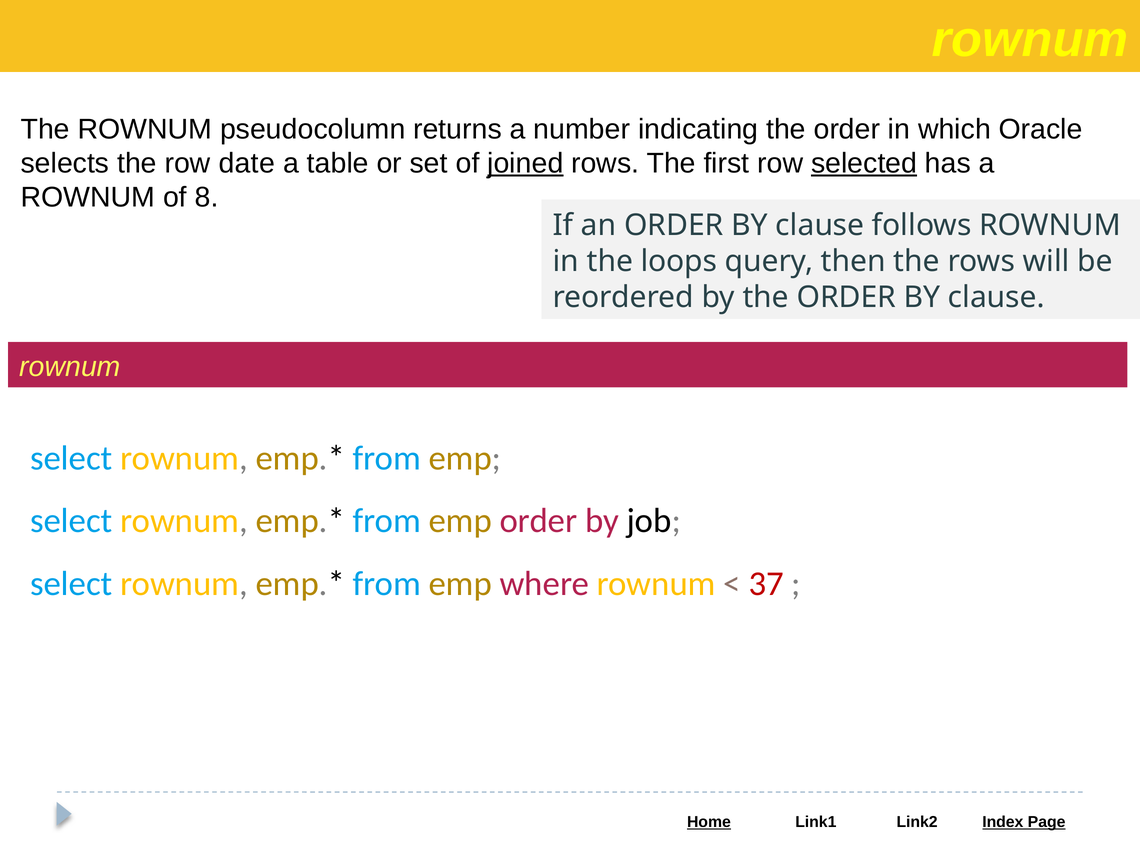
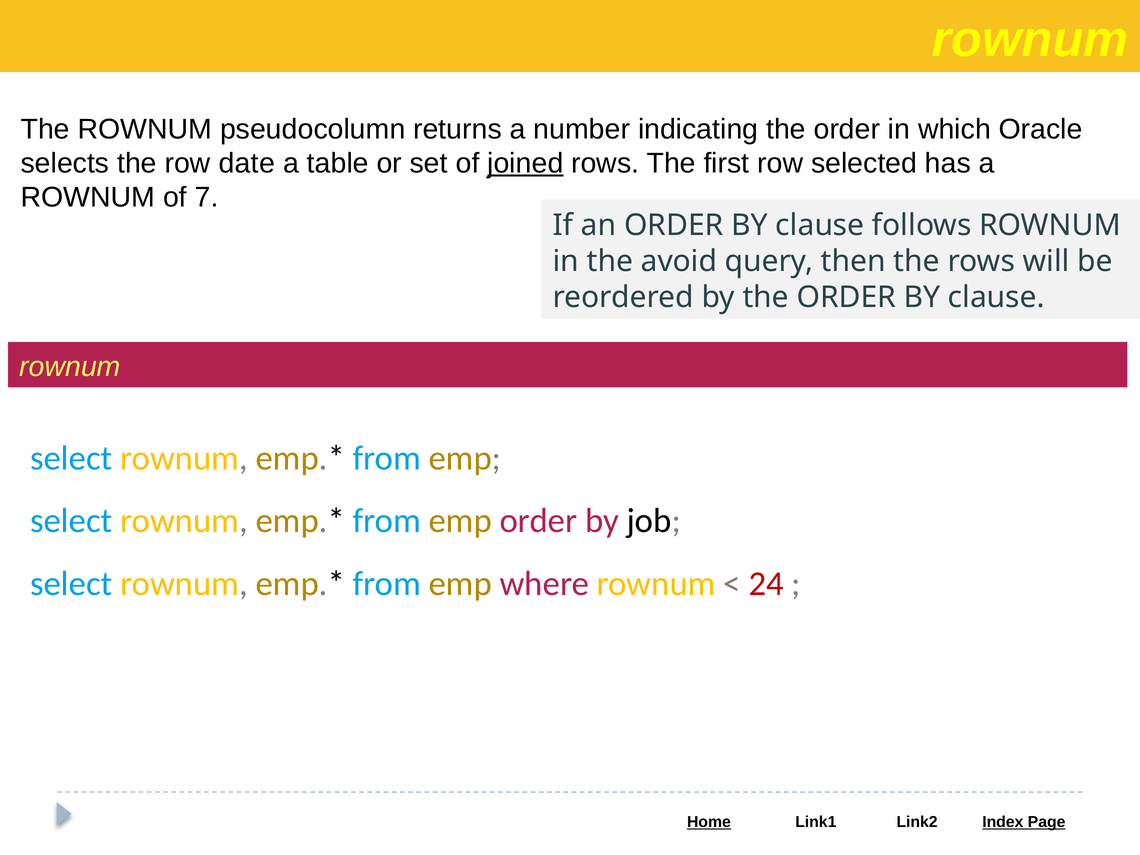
selected underline: present -> none (864, 163)
8: 8 -> 7 (207, 198)
loops: loops -> avoid (679, 261)
37: 37 -> 24 (766, 584)
